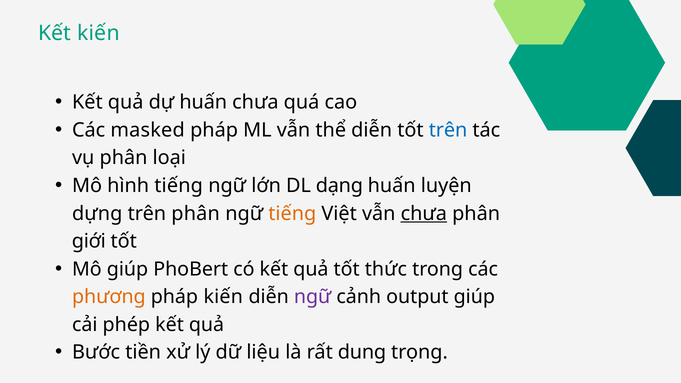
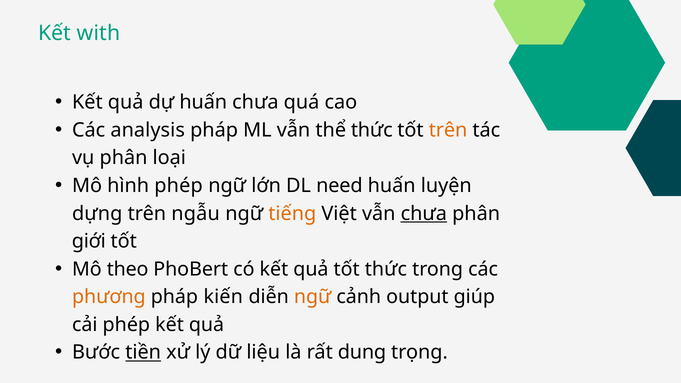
Kết kiến: kiến -> with (98, 33)
masked: masked -> analysis (148, 130)
thể diễn: diễn -> thức (372, 130)
trên colour: blue -> orange (448, 130)
hình tiếng: tiếng -> phép (179, 186)
dạng: dạng -> need (339, 186)
trên phân: phân -> ngẫu (196, 213)
Mô giúp: giúp -> theo (128, 269)
ngữ colour: purple -> orange (313, 297)
tiền underline: none -> present (143, 352)
